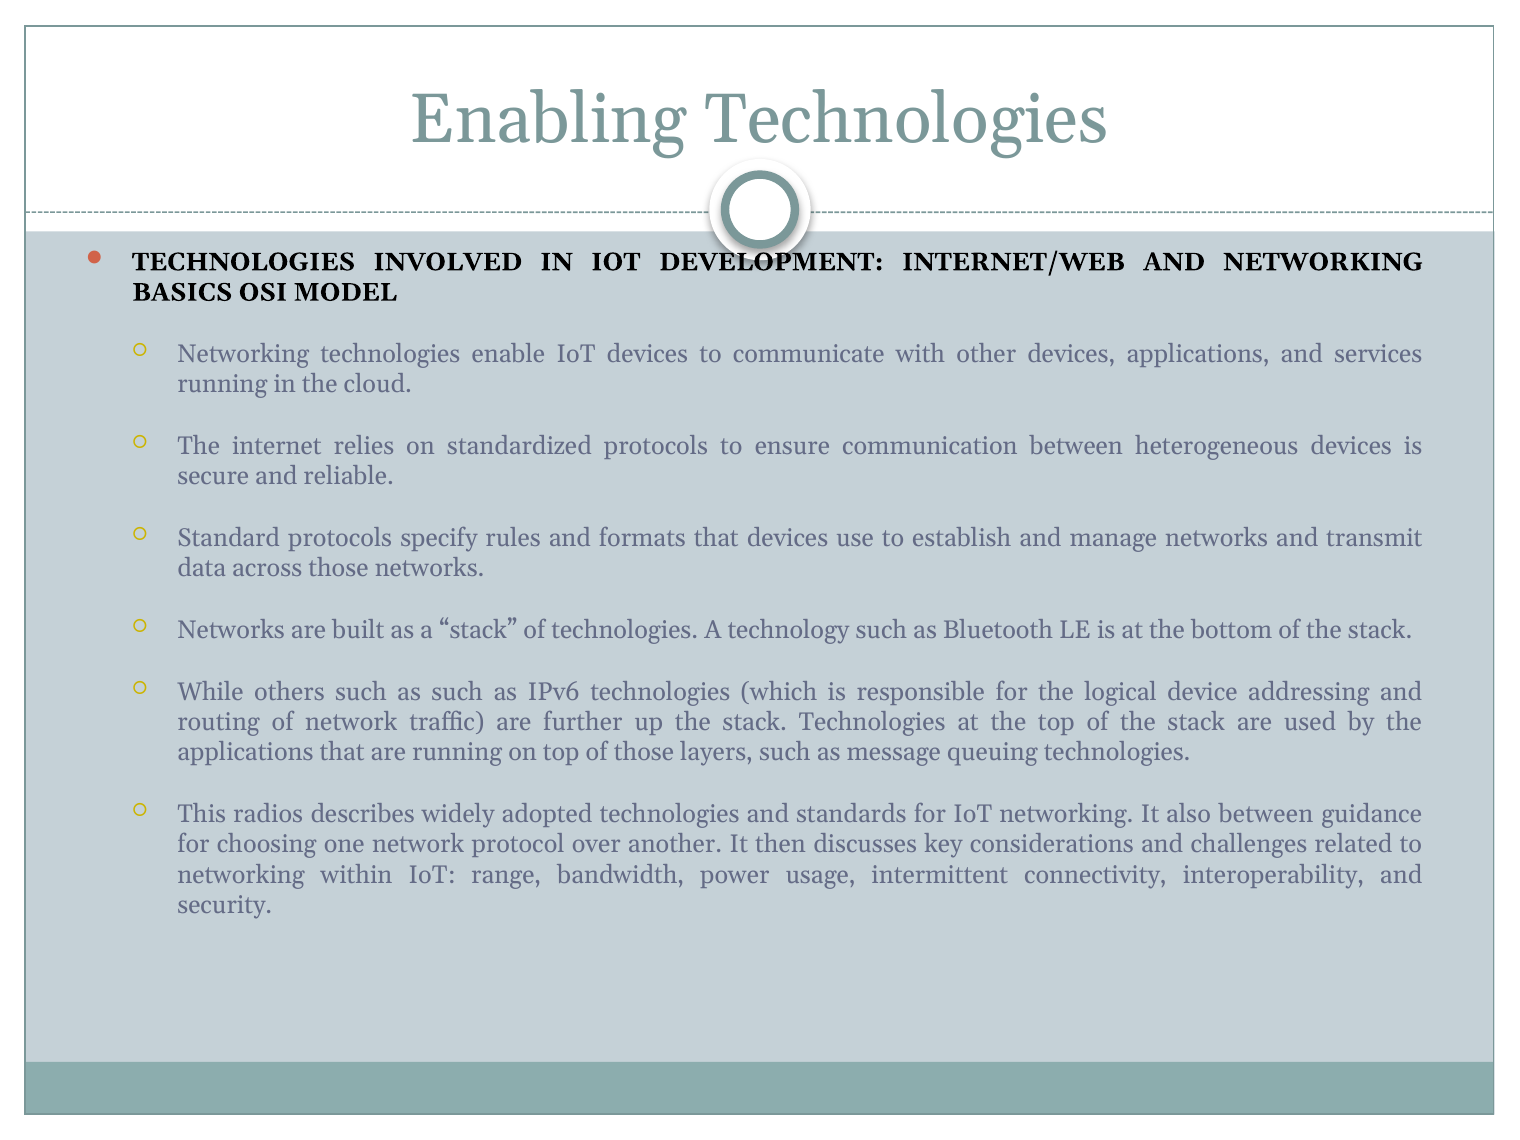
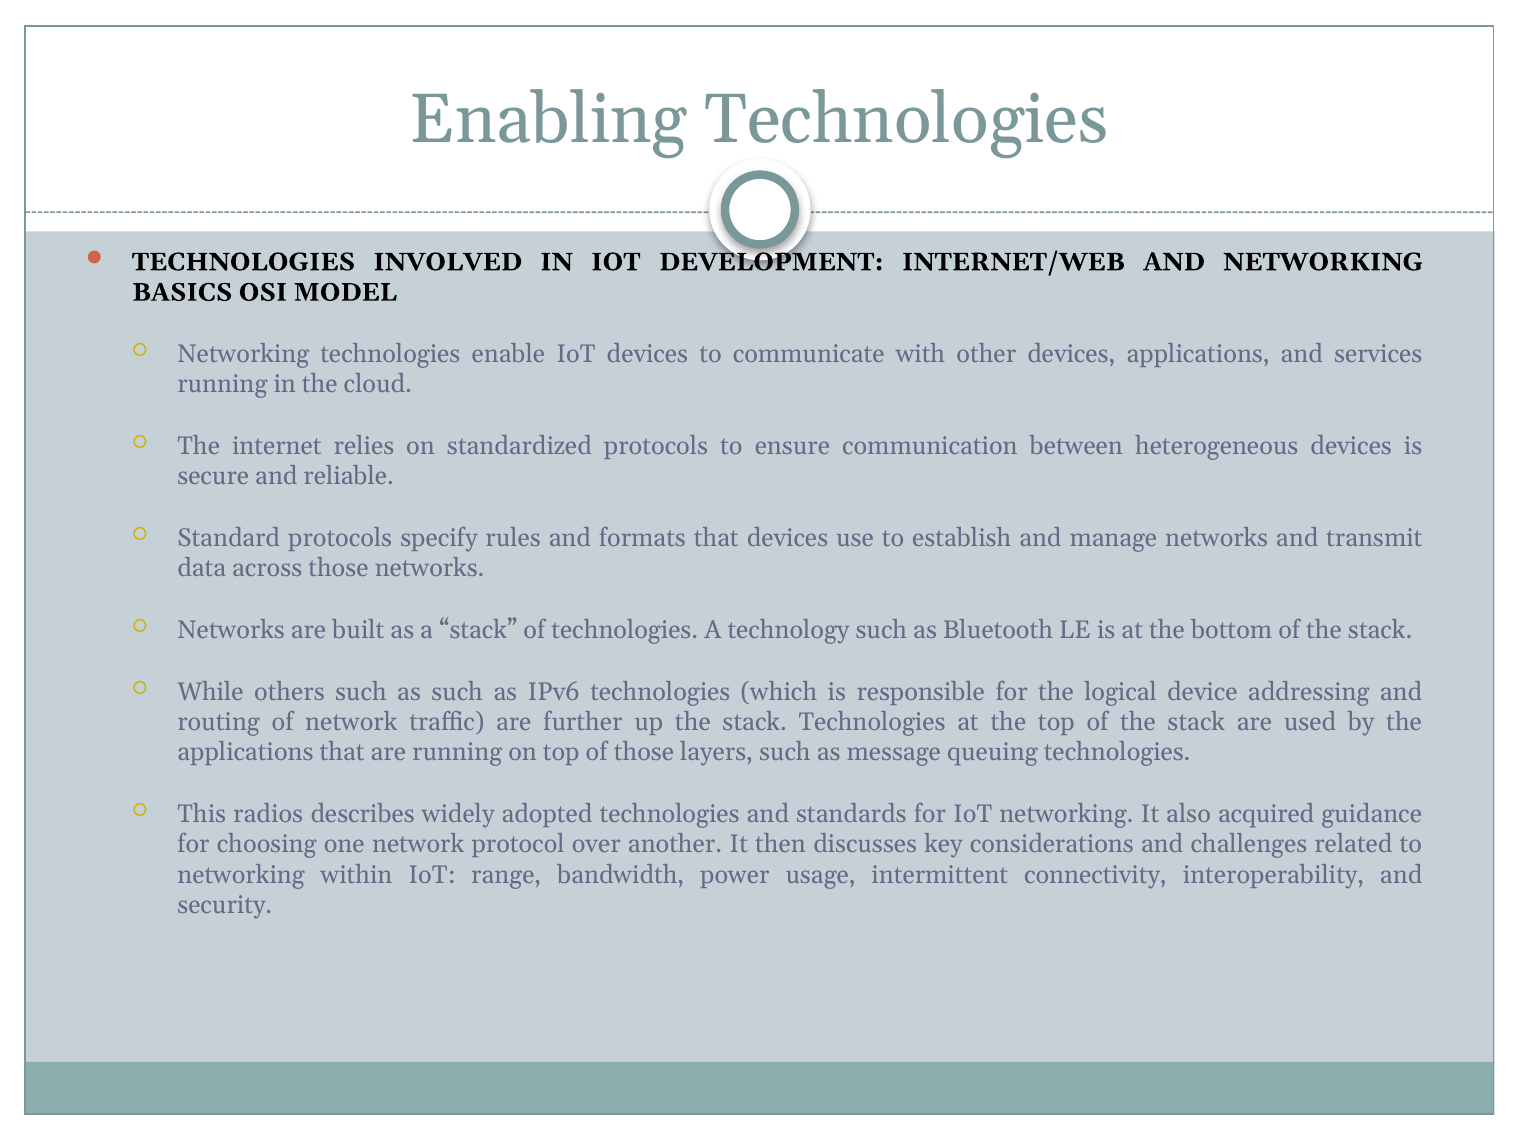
also between: between -> acquired (1266, 814)
